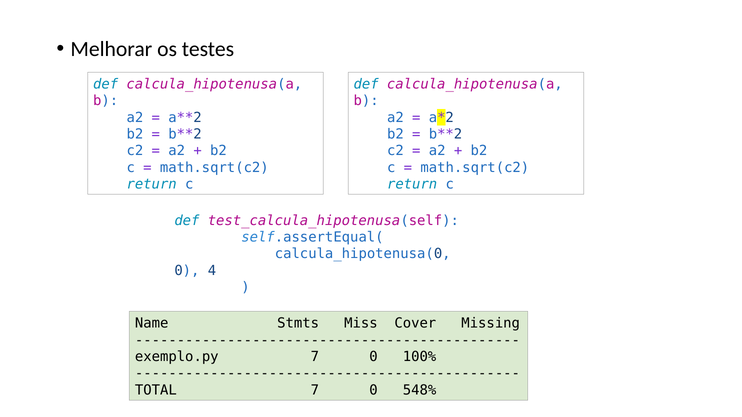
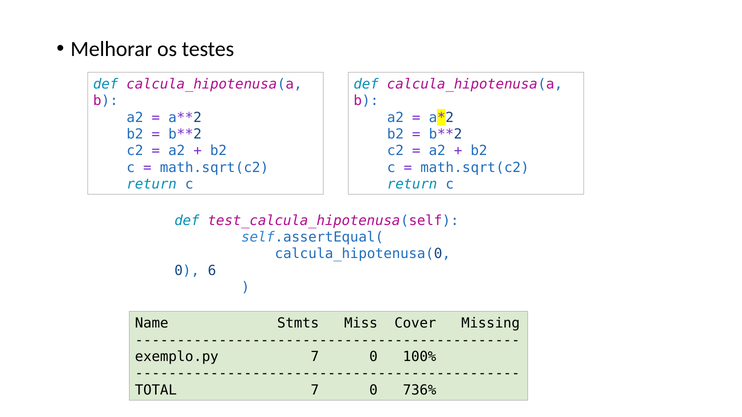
4: 4 -> 6 (212, 271)
548%: 548% -> 736% (420, 390)
